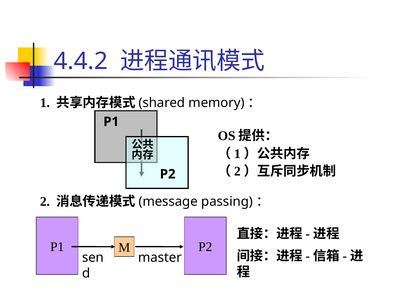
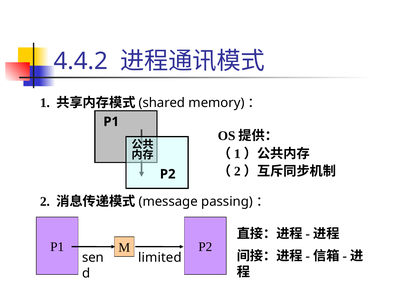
master: master -> limited (160, 258)
